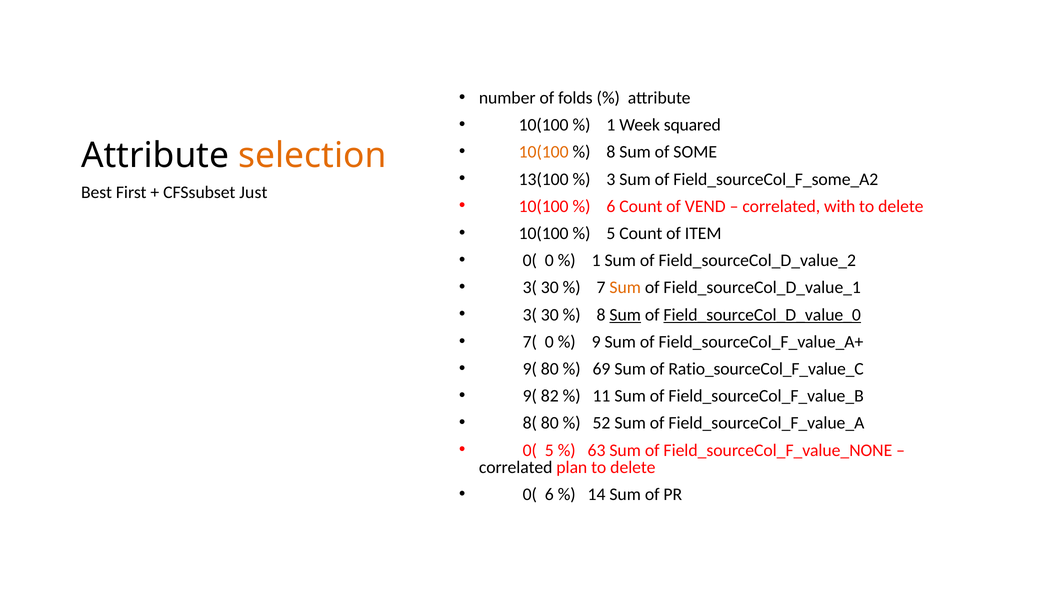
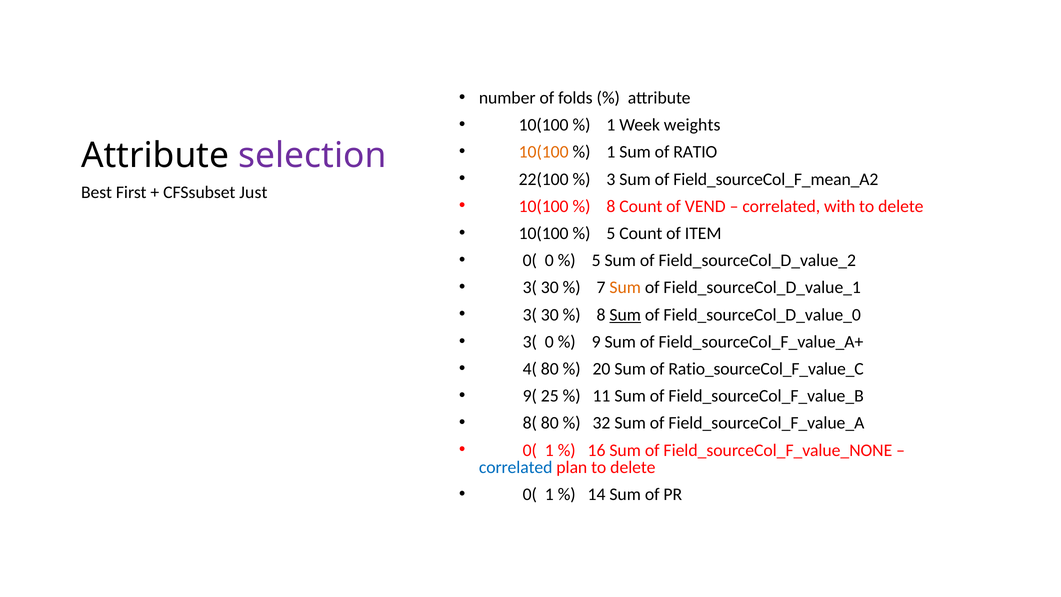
squared: squared -> weights (692, 125)
8: 8 -> 1 (611, 152)
SOME: SOME -> RATIO (695, 152)
selection colour: orange -> purple (313, 156)
13(100: 13(100 -> 22(100 (544, 179)
Field_sourceCol_F_some_A2: Field_sourceCol_F_some_A2 -> Field_sourceCol_F_mean_A2 (776, 179)
6: 6 -> 8 (611, 206)
1: 1 -> 5 (596, 260)
Field_sourceCol_D_value_0 underline: present -> none (762, 315)
7(: 7( -> 3( (530, 342)
9(: 9( -> 4( (530, 369)
69: 69 -> 20 (602, 369)
82: 82 -> 25 (550, 396)
52: 52 -> 32 (602, 423)
5: 5 -> 1 (549, 450)
63: 63 -> 16 (597, 450)
correlated colour: black -> blue (516, 467)
6: 6 -> 1 (549, 494)
